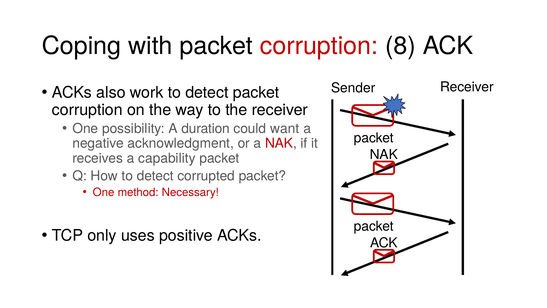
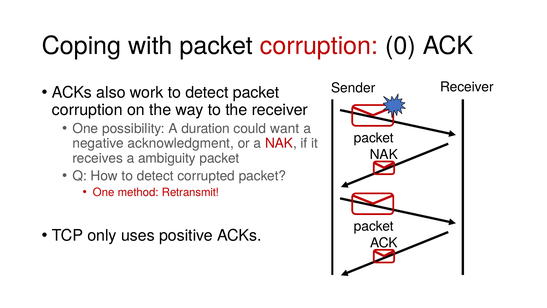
8: 8 -> 0 (401, 46)
capability: capability -> ambiguity (167, 158)
Necessary: Necessary -> Retransmit (191, 192)
